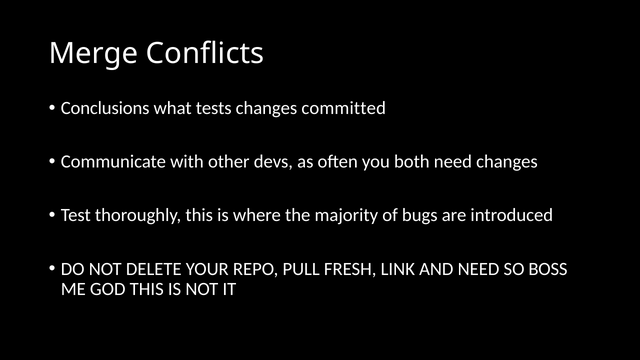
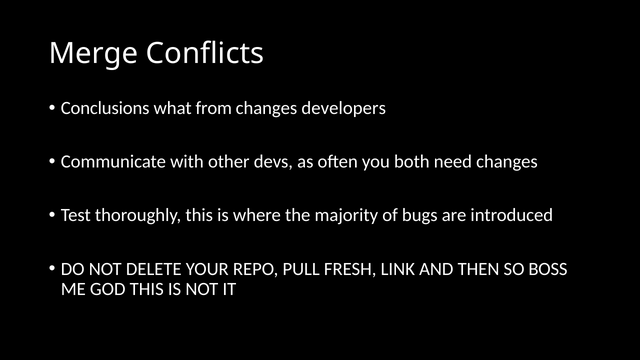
tests: tests -> from (214, 108)
committed: committed -> developers (344, 108)
AND NEED: NEED -> THEN (479, 269)
